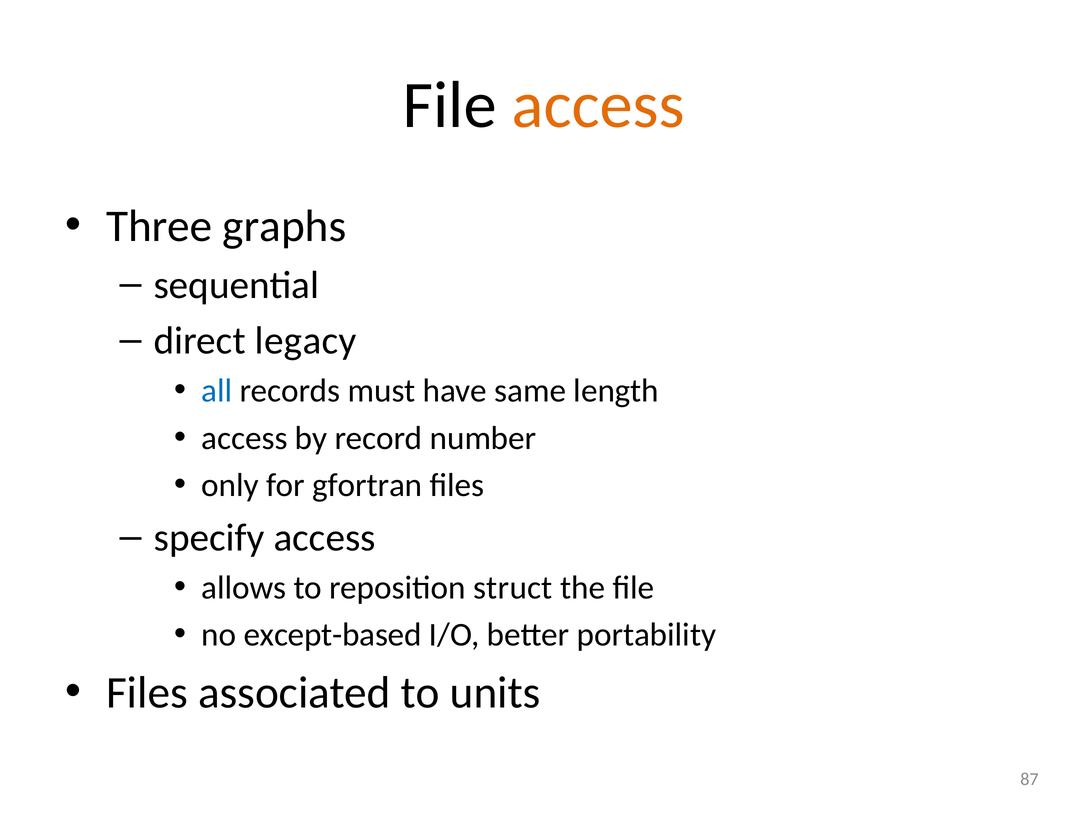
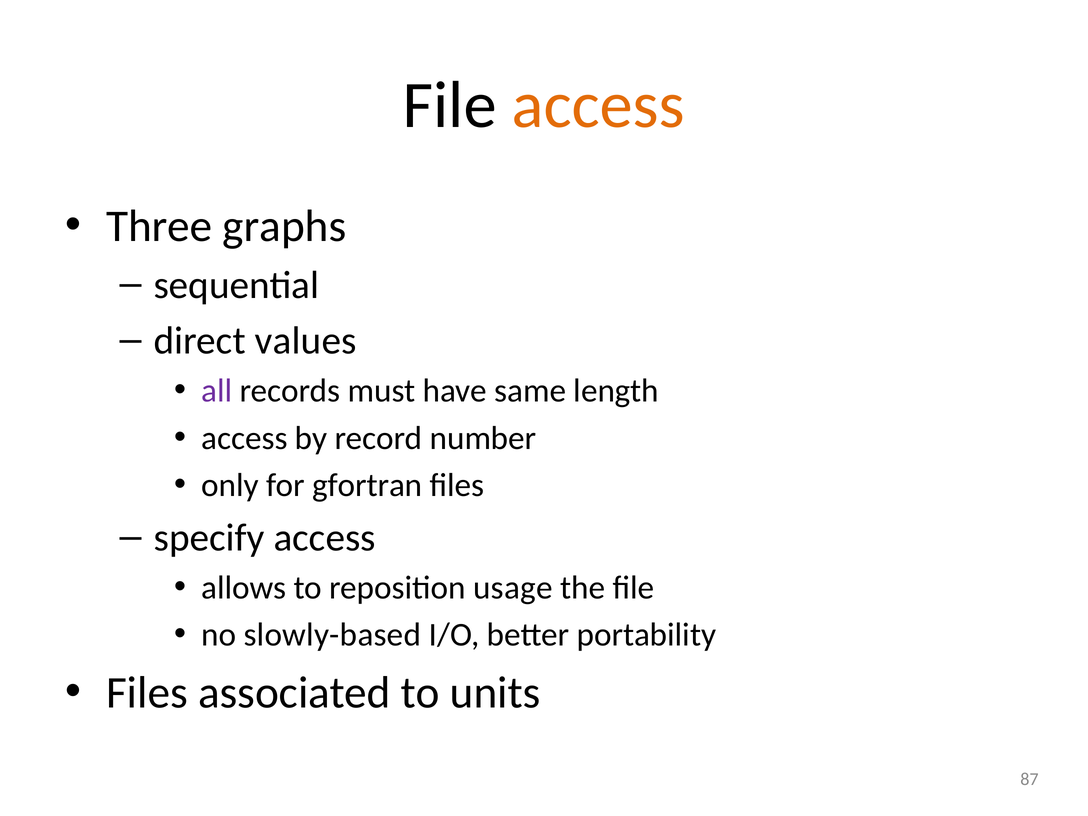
legacy: legacy -> values (306, 341)
all colour: blue -> purple (217, 391)
struct: struct -> usage (513, 588)
except-based: except-based -> slowly-based (332, 635)
